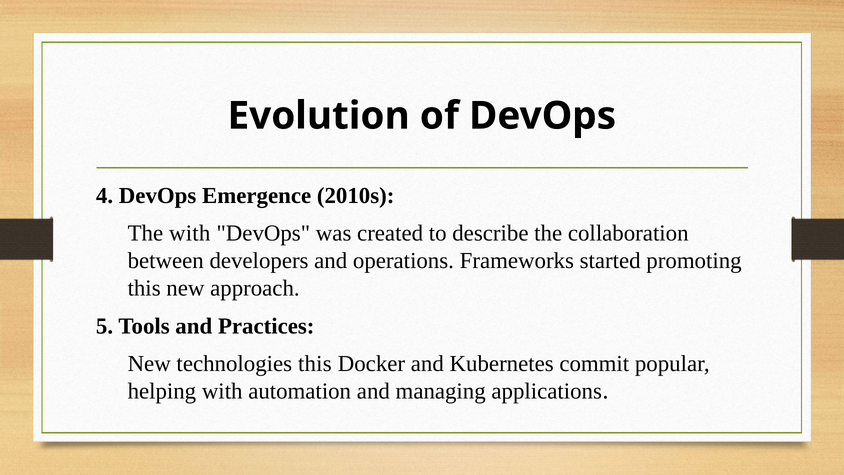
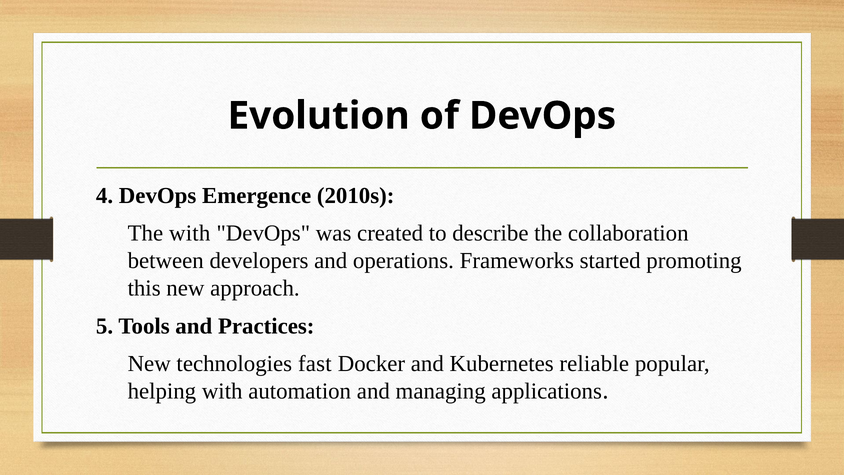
technologies this: this -> fast (315, 364)
commit: commit -> reliable (594, 364)
